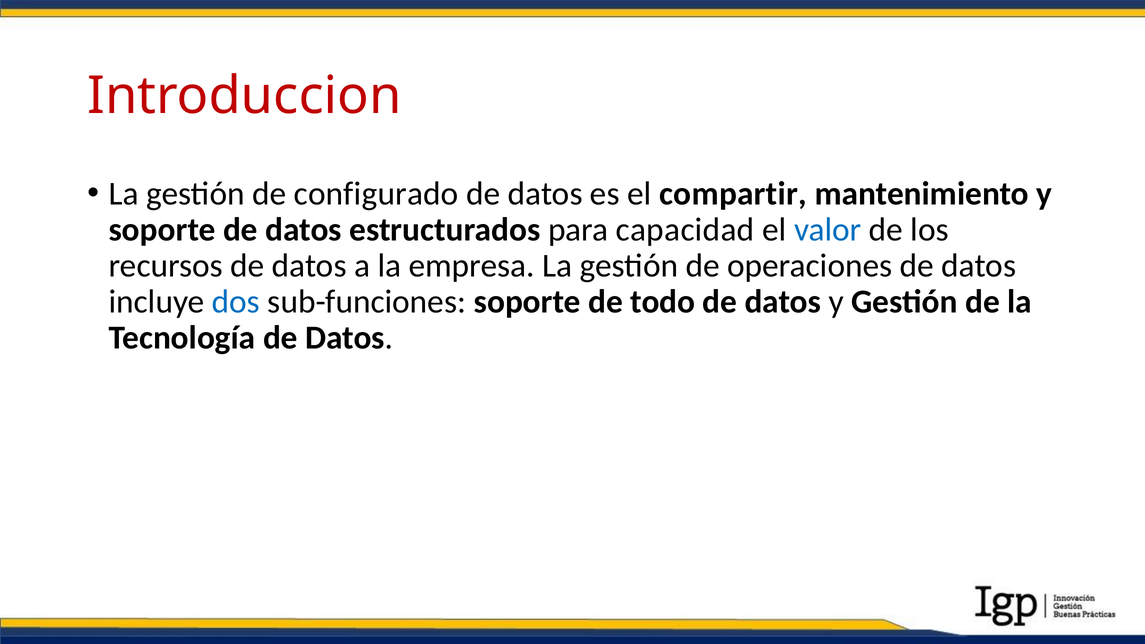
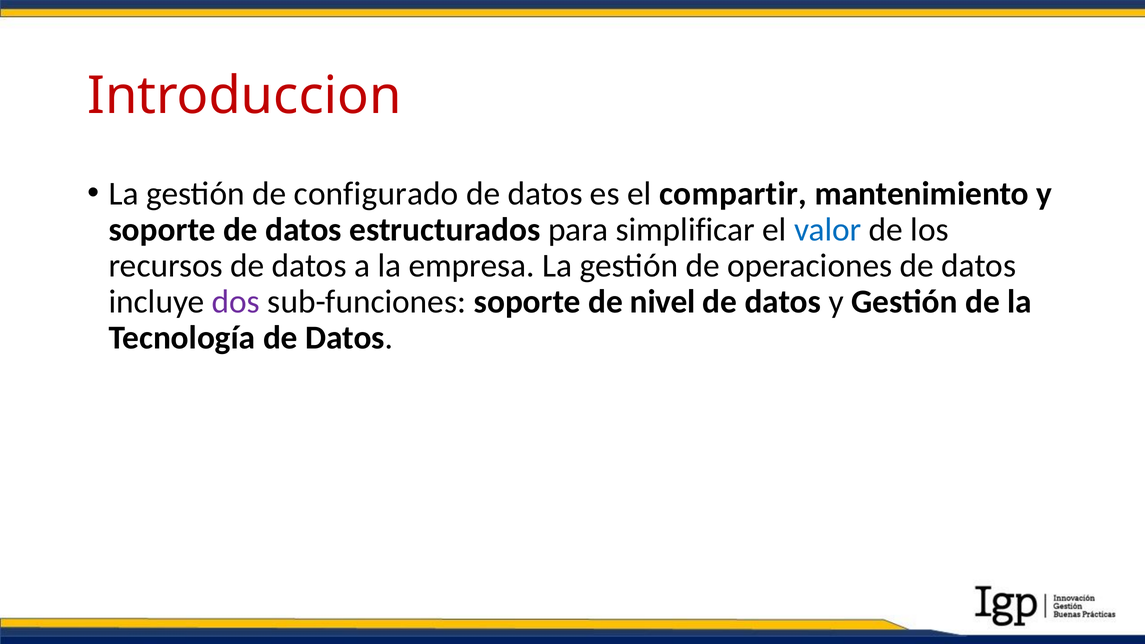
capacidad: capacidad -> simplificar (685, 230)
dos colour: blue -> purple (236, 302)
todo: todo -> nivel (663, 302)
